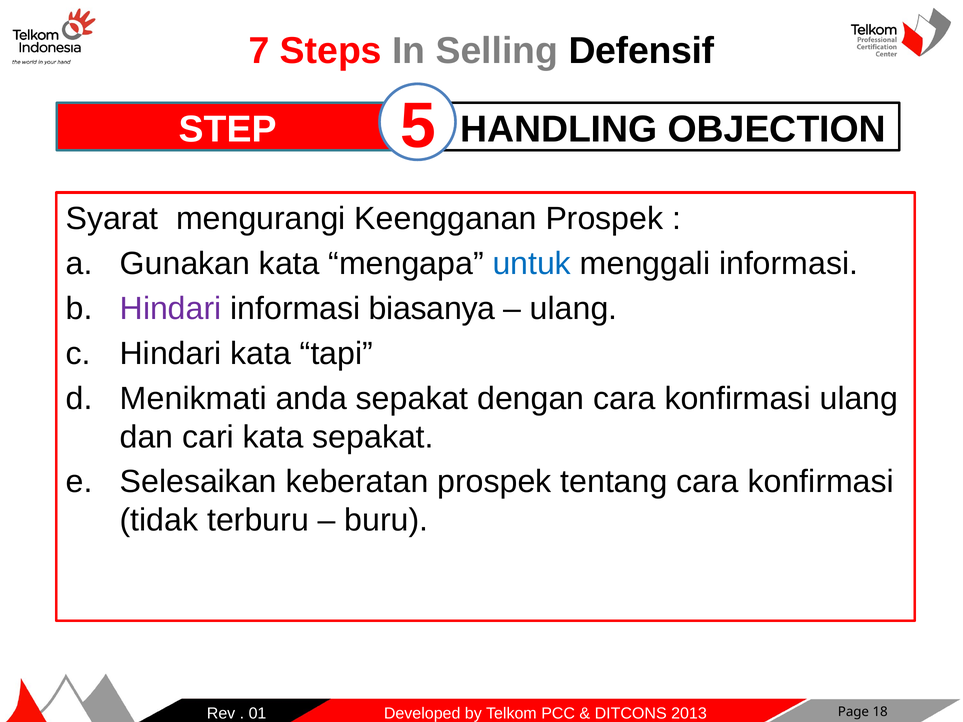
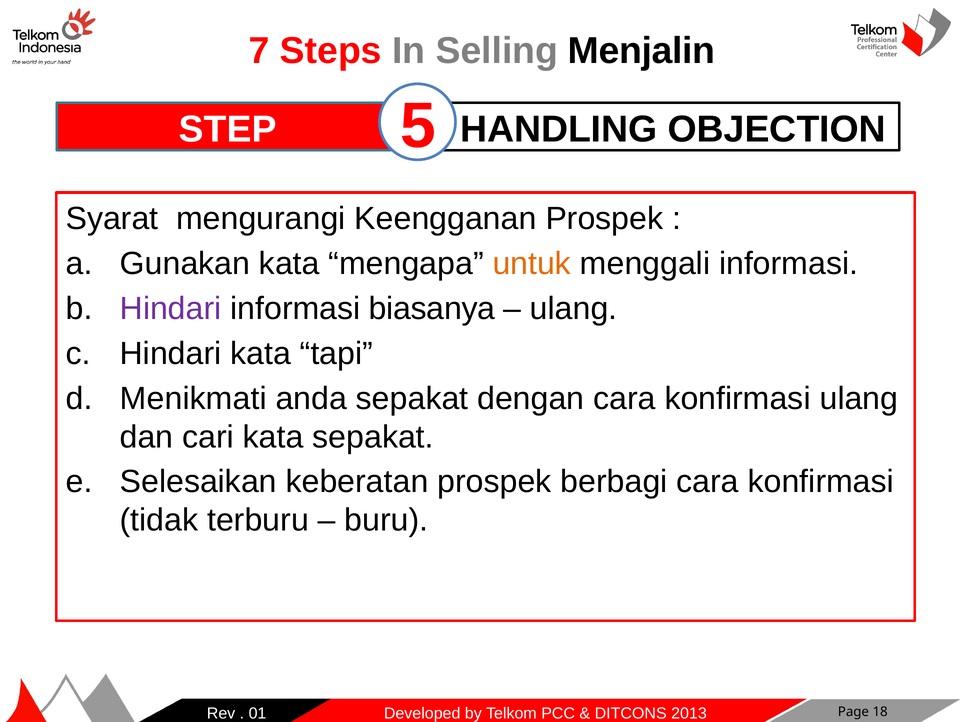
Defensif: Defensif -> Menjalin (641, 51)
untuk colour: blue -> orange (532, 264)
tentang: tentang -> berbagi (614, 482)
